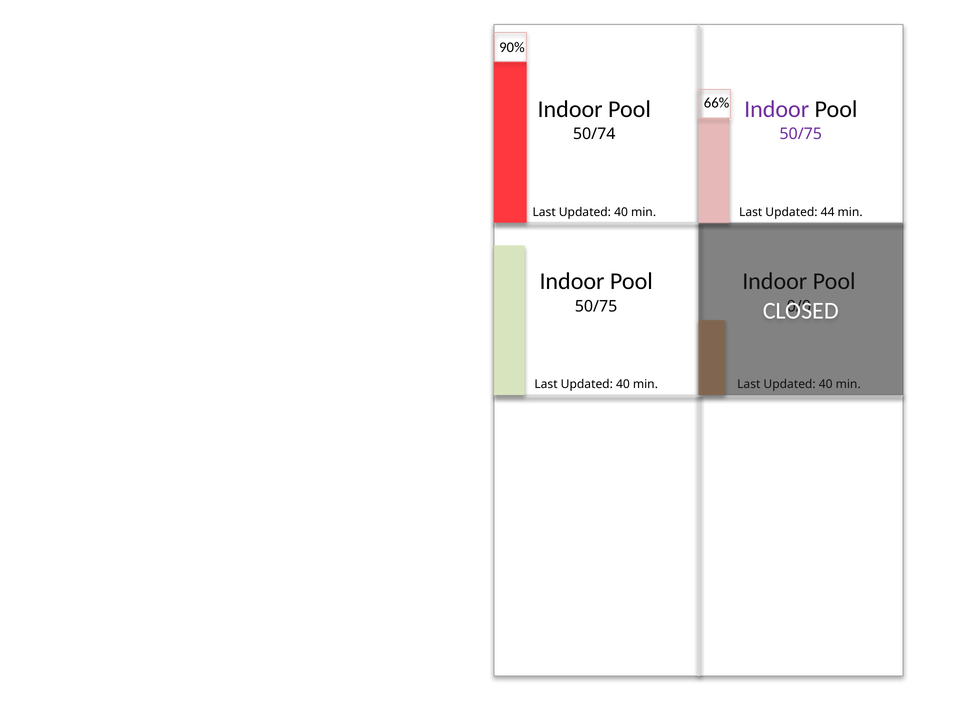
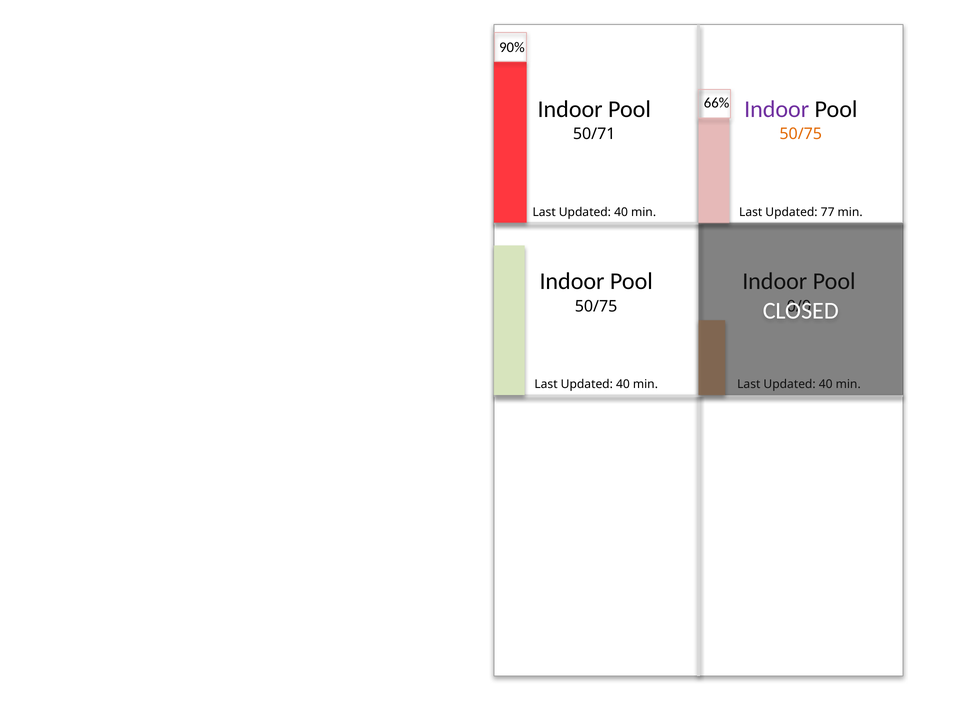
50/74: 50/74 -> 50/71 (594, 134)
50/75 colour: purple -> orange (801, 134)
44: 44 -> 77 (828, 212)
